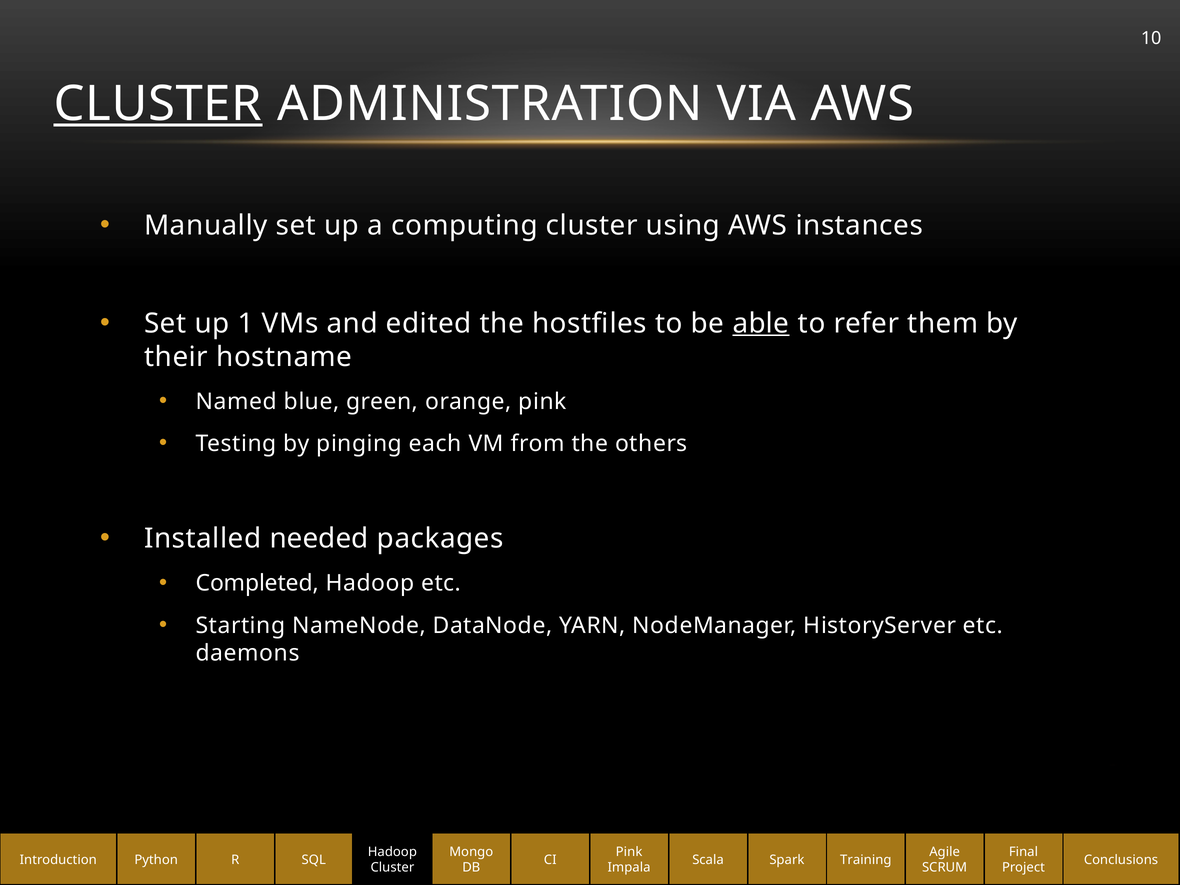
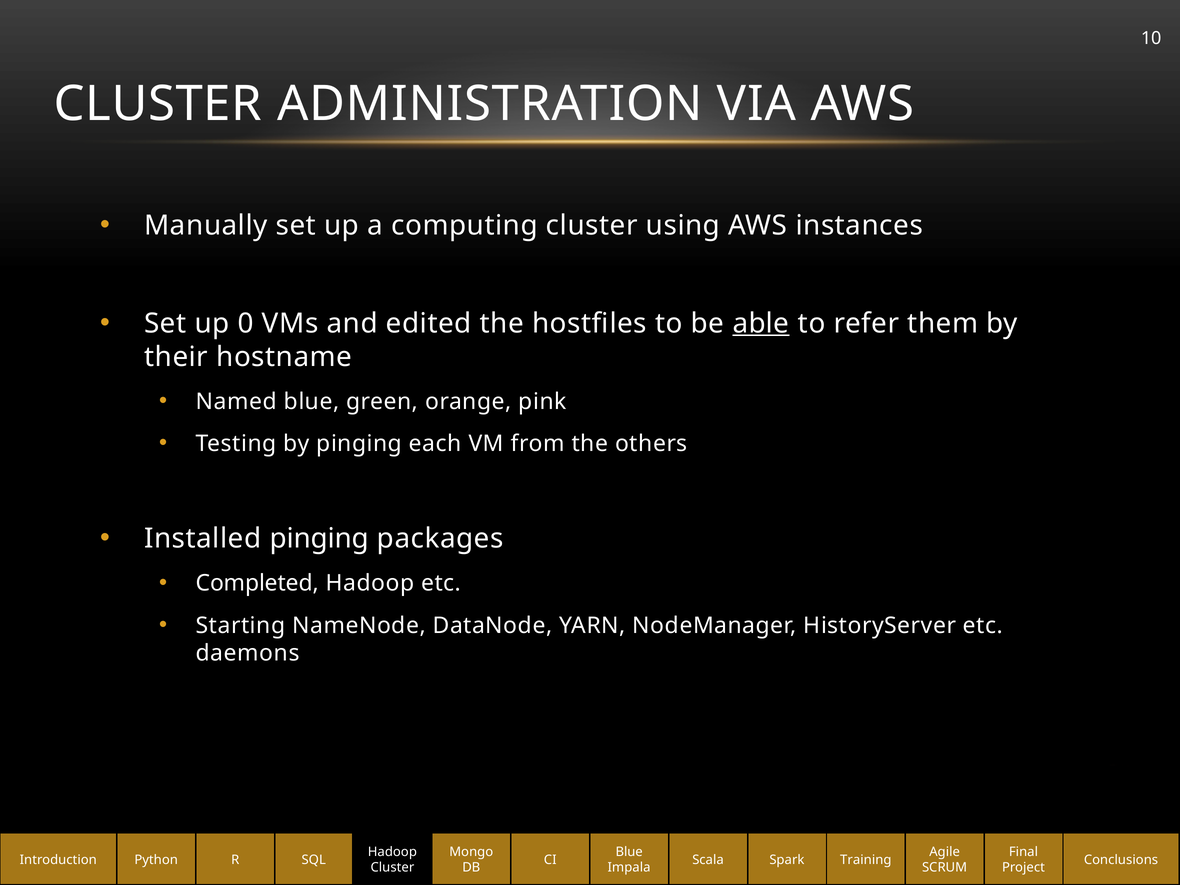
CLUSTER underline: present -> none (158, 104)
1: 1 -> 0 (246, 323)
Installed needed: needed -> pinging (319, 539)
Pink: Pink -> Blue (629, 852)
